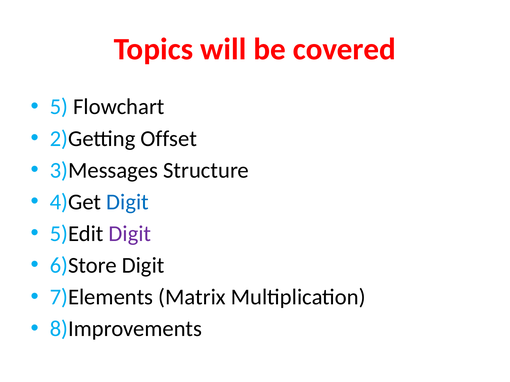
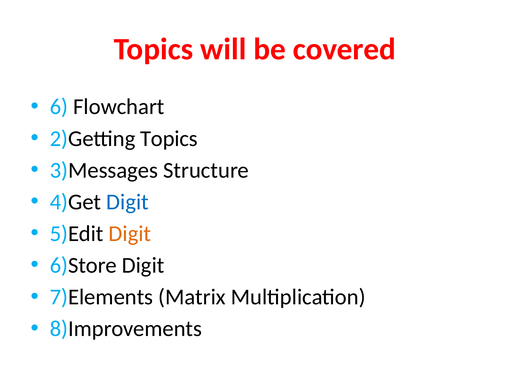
5: 5 -> 6 (59, 107)
2)Getting Offset: Offset -> Topics (169, 139)
Digit colour: purple -> orange (130, 234)
